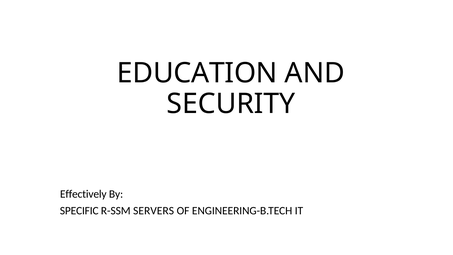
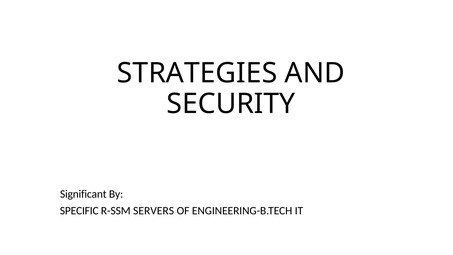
EDUCATION: EDUCATION -> STRATEGIES (197, 73)
Effectively: Effectively -> Significant (83, 194)
